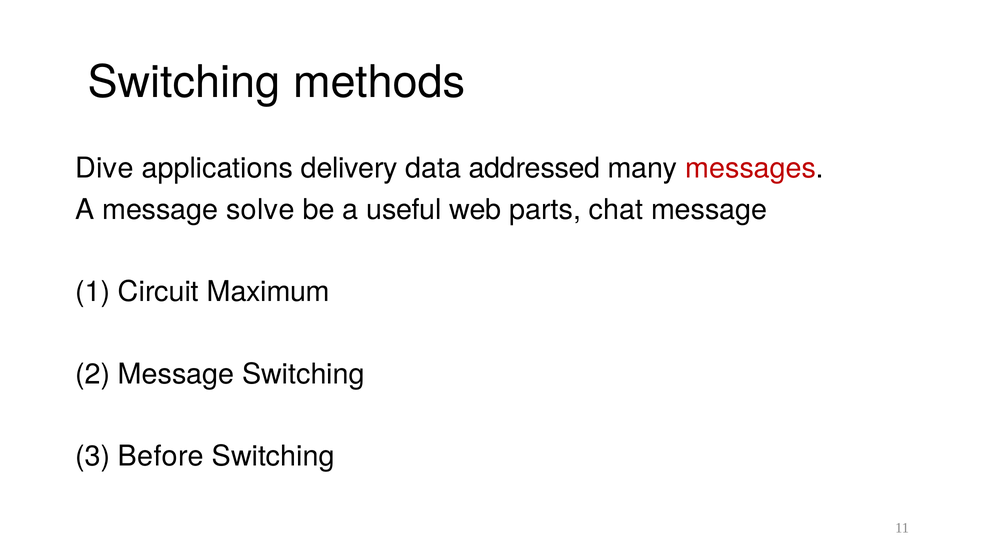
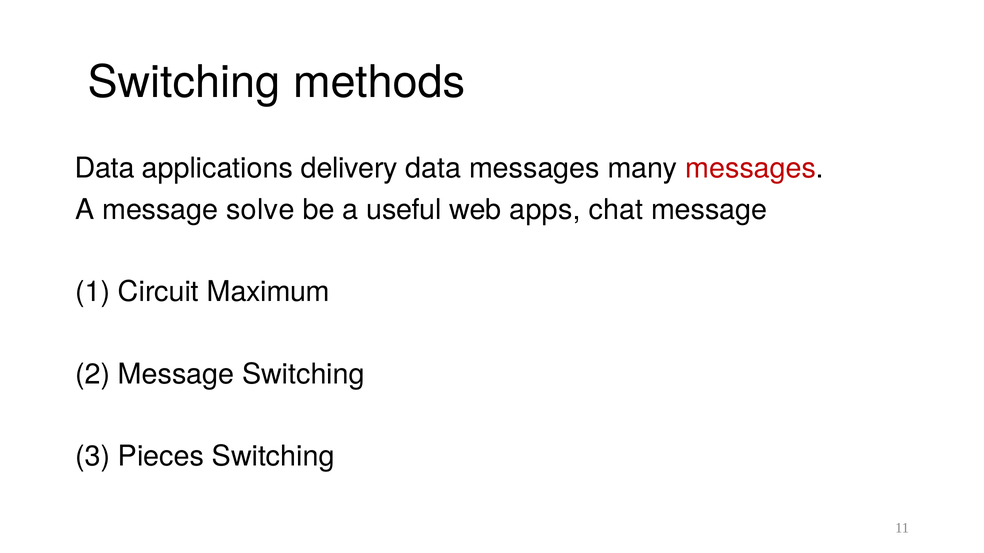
Dive: Dive -> Data (105, 169)
data addressed: addressed -> messages (534, 169)
parts: parts -> apps (545, 210)
Before: Before -> Pieces (161, 457)
